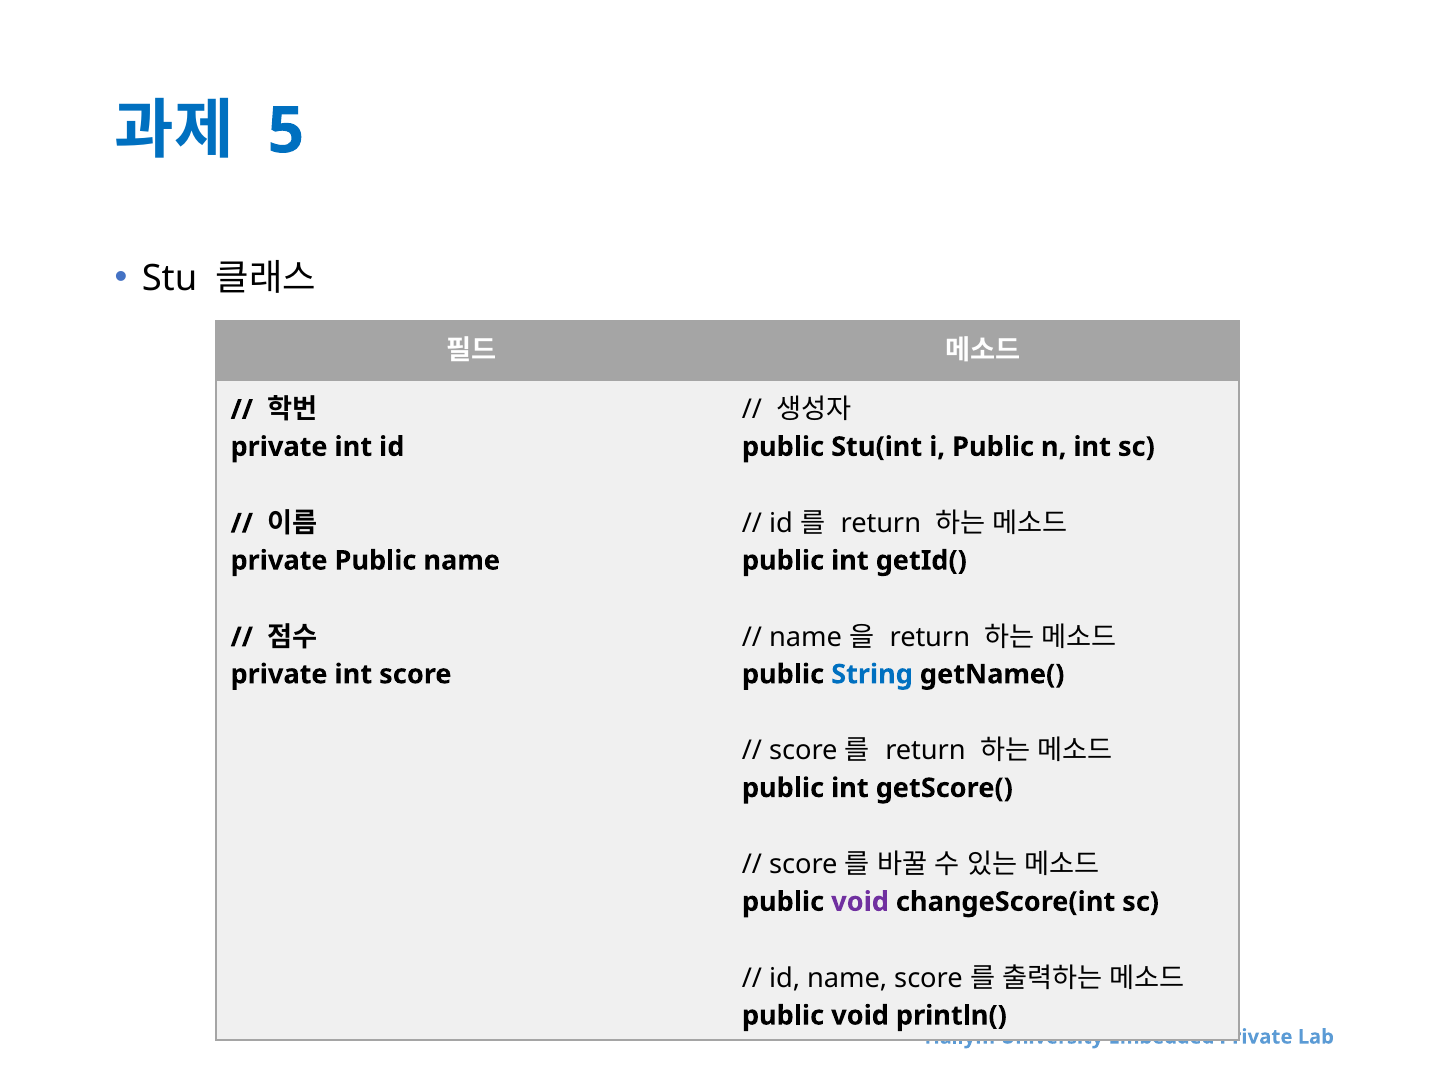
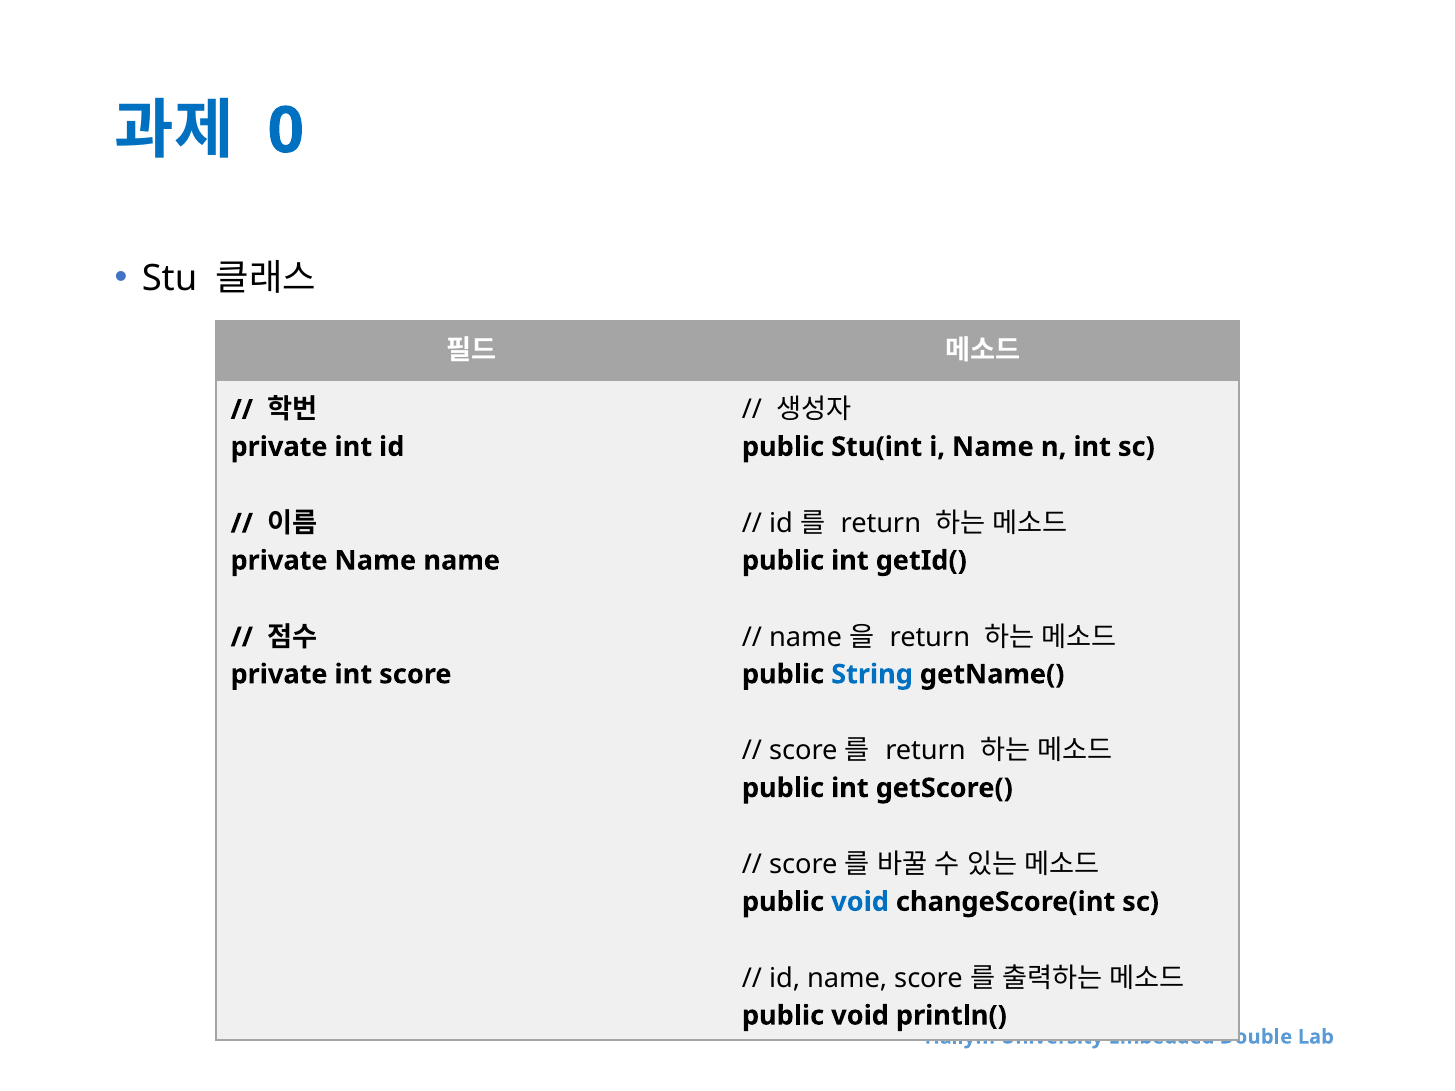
5: 5 -> 0 (286, 131)
i Public: Public -> Name (993, 447)
private Public: Public -> Name (375, 561)
void colour: purple -> blue (860, 902)
Private: Private -> Double (1256, 1037)
